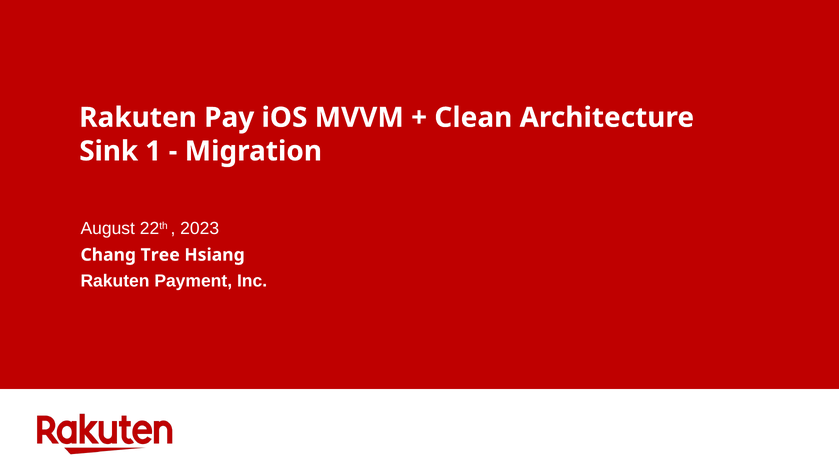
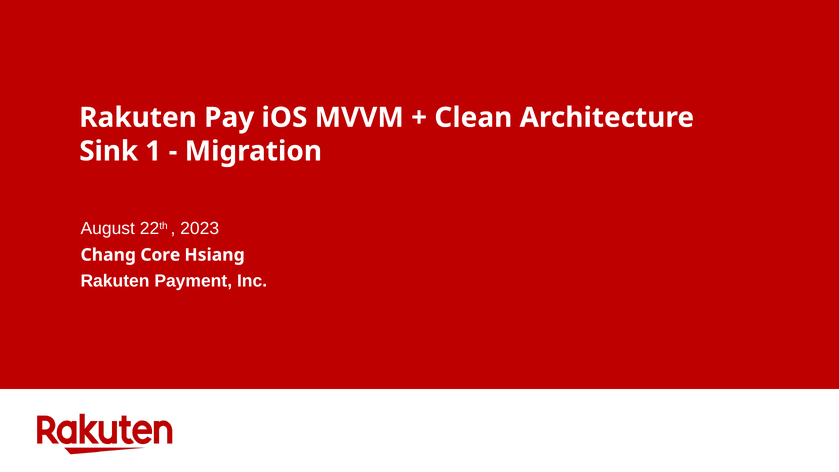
Tree: Tree -> Core (160, 255)
